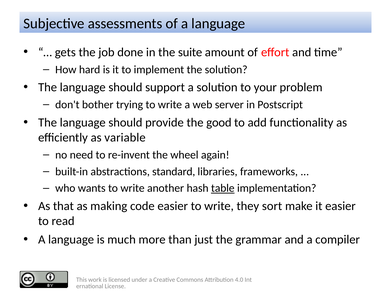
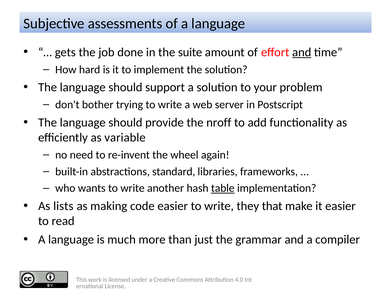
and underline: none -> present (302, 52)
good: good -> nroff (219, 123)
that: that -> lists (63, 206)
sort: sort -> that (272, 206)
